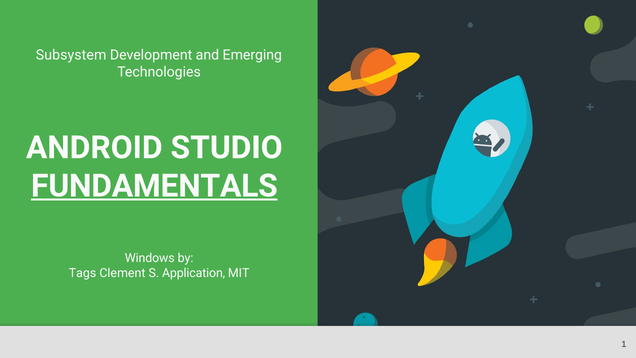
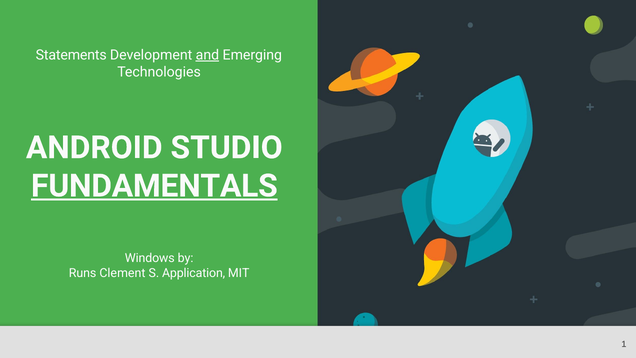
Subsystem: Subsystem -> Statements (71, 55)
and underline: none -> present (207, 55)
Tags: Tags -> Runs (83, 273)
